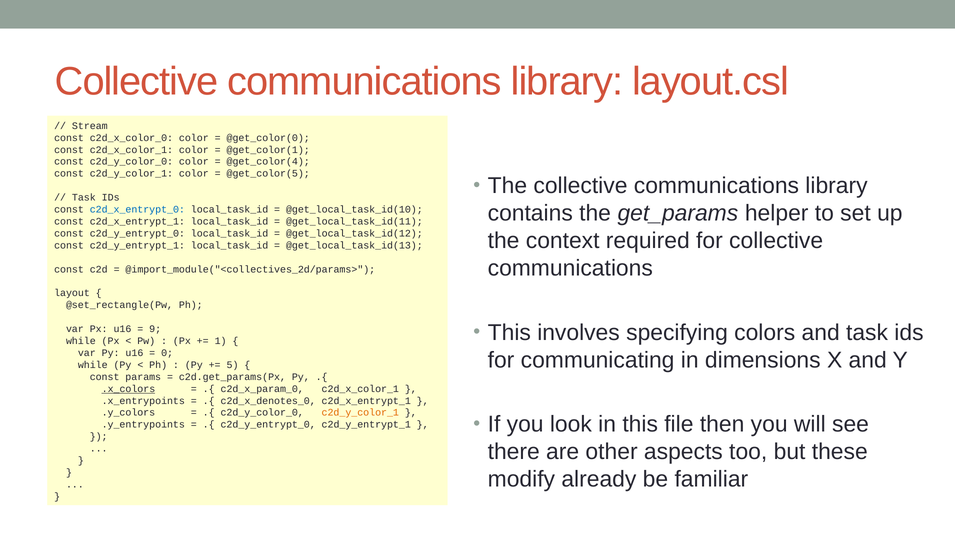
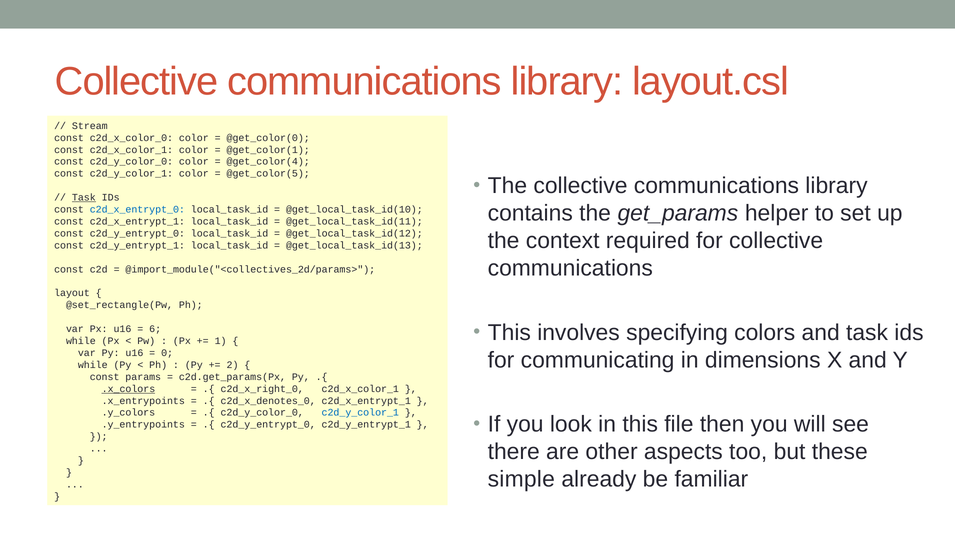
Task underline: none -> present (84, 198)
9: 9 -> 6 (155, 329)
5: 5 -> 2 (233, 365)
c2d_x_param_0: c2d_x_param_0 -> c2d_x_right_0 (262, 389)
c2d_y_color_1 colour: orange -> blue (360, 413)
modify: modify -> simple (521, 479)
